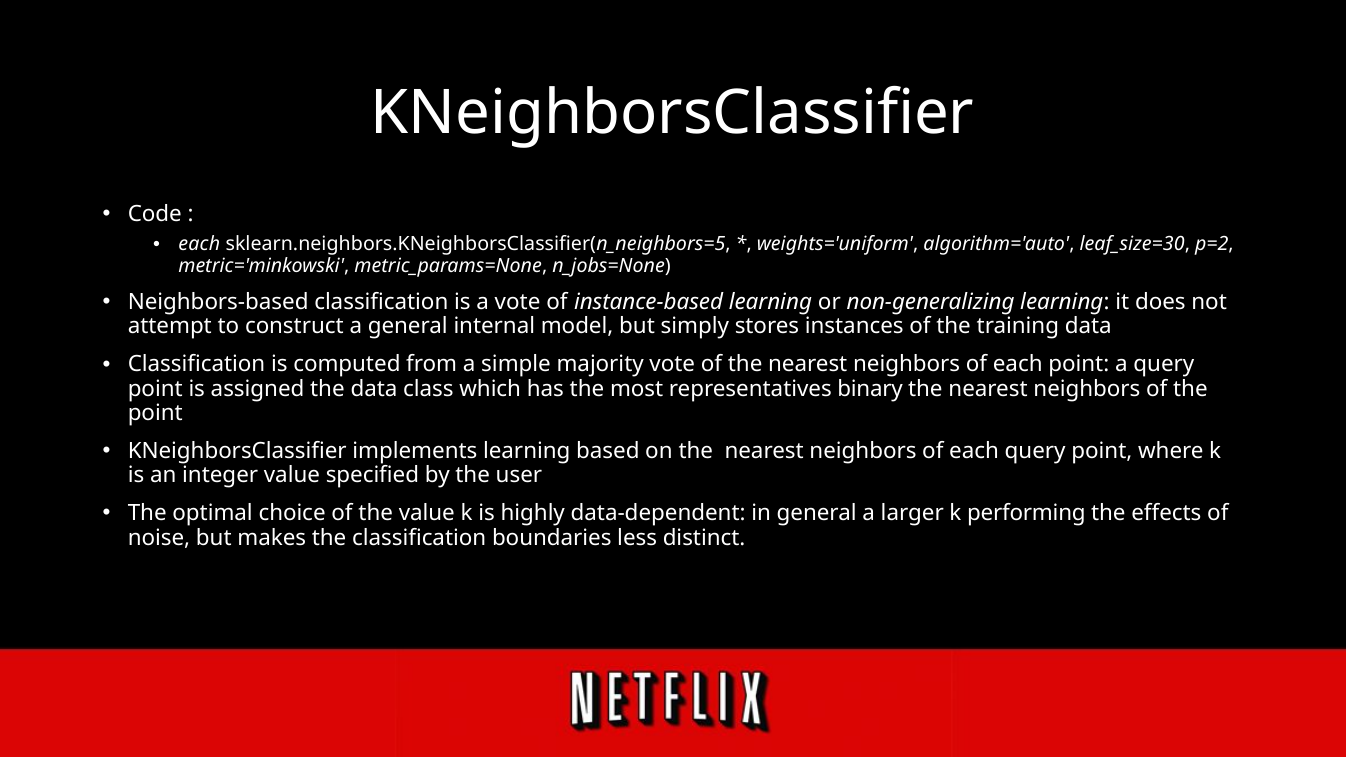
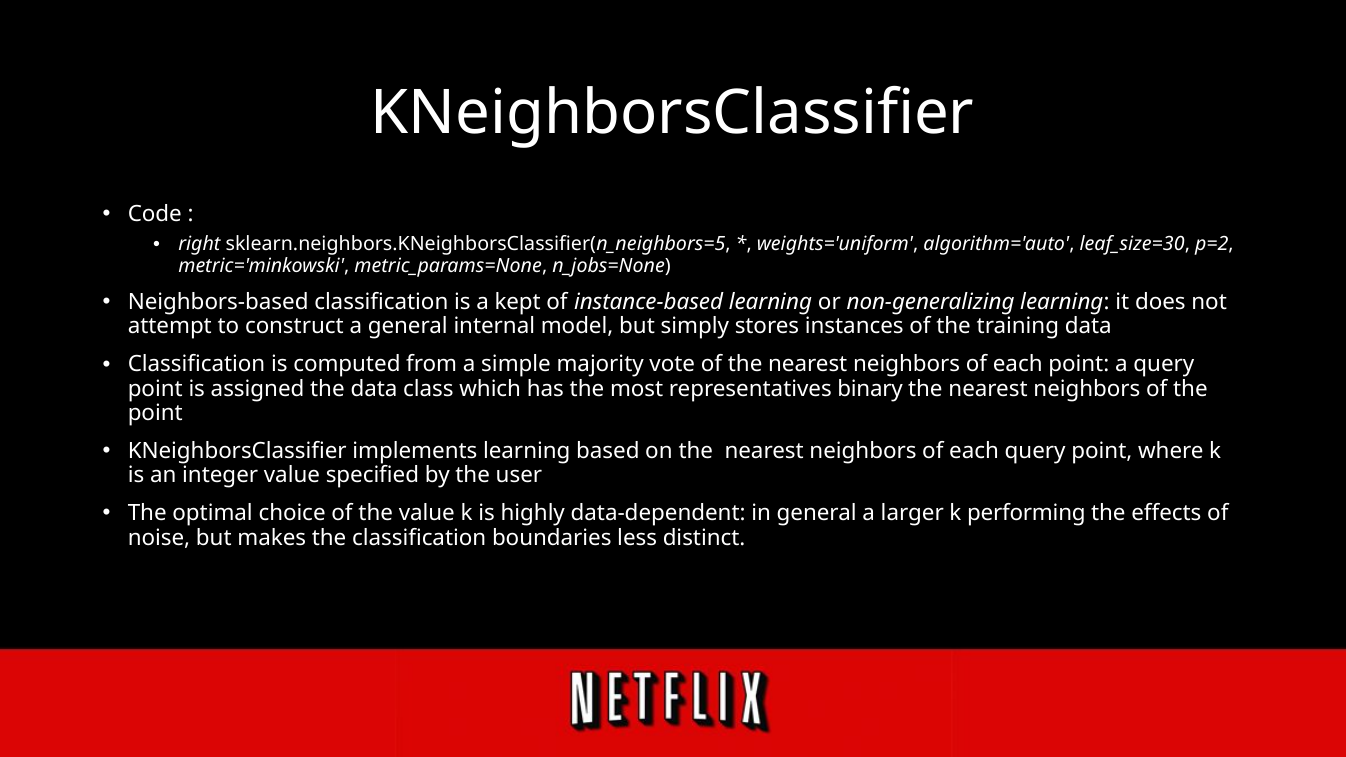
each: each -> right (199, 244)
a vote: vote -> kept (518, 302)
